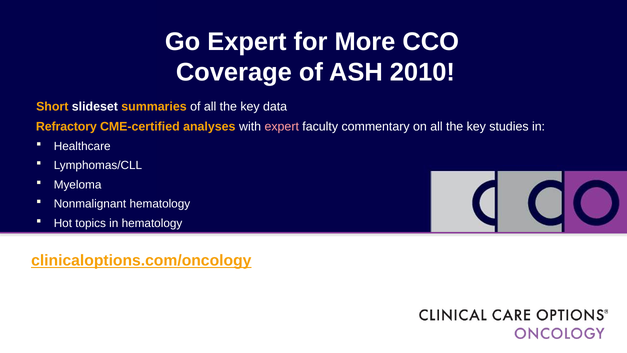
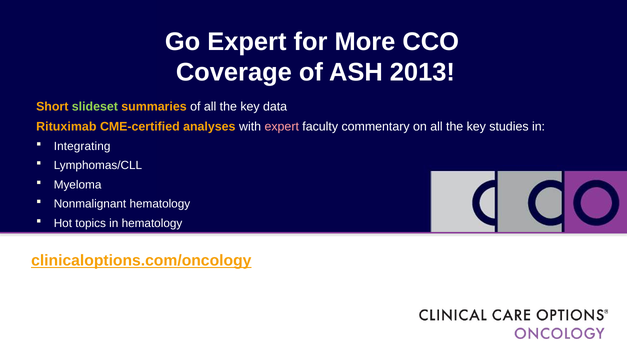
2010: 2010 -> 2013 (422, 72)
slideset colour: white -> light green (95, 106)
Refractory: Refractory -> Rituximab (66, 126)
Healthcare: Healthcare -> Integrating (82, 146)
